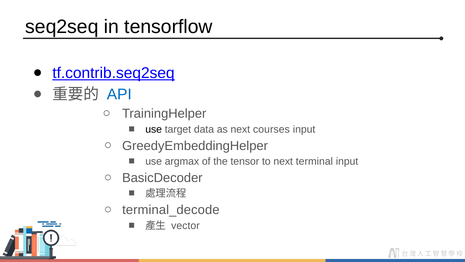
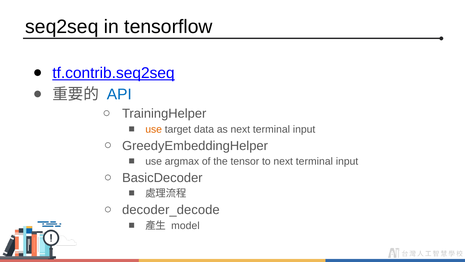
use colour: black -> orange (154, 129)
as next courses: courses -> terminal (271, 129)
terminal_decode: terminal_decode -> decoder_decode (171, 210)
vector: vector -> model (185, 225)
